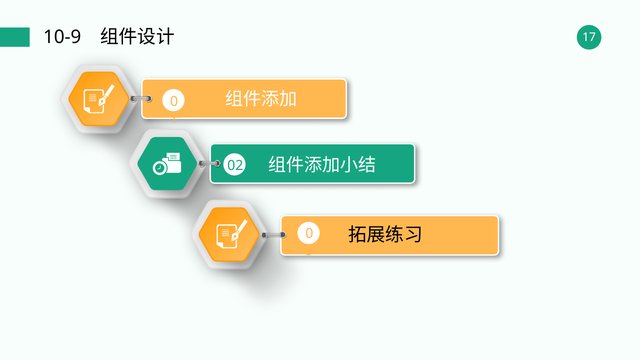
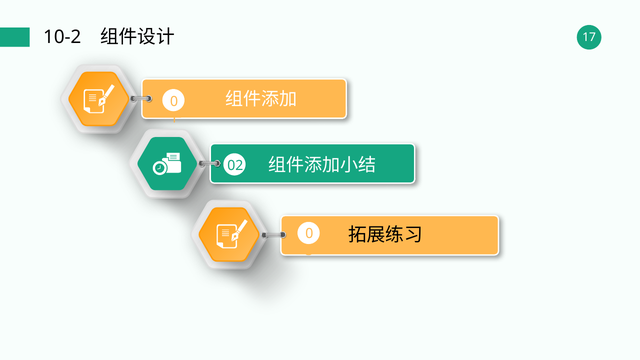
10-9: 10-9 -> 10-2 (62, 37)
